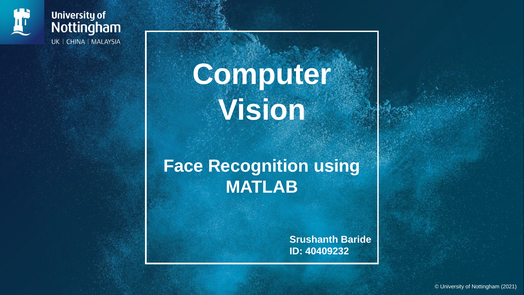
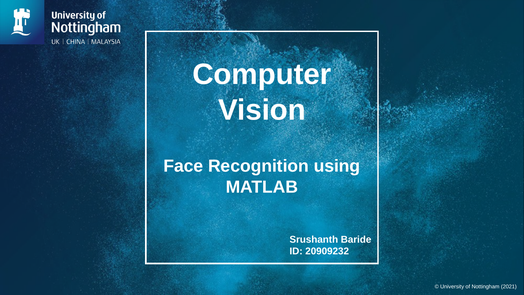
40409232: 40409232 -> 20909232 (327, 251)
